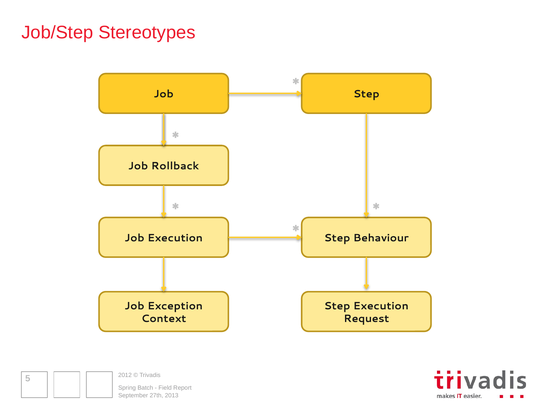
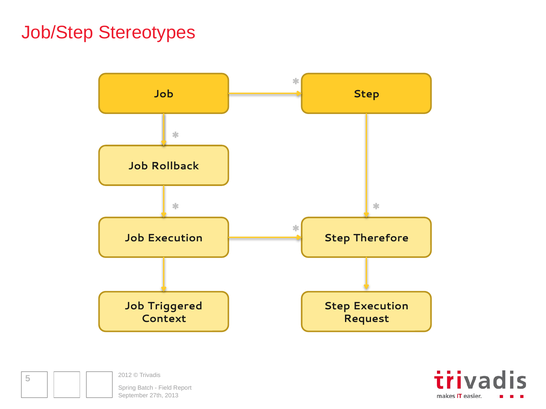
Behaviour: Behaviour -> Therefore (381, 238)
Exception: Exception -> Triggered (175, 306)
